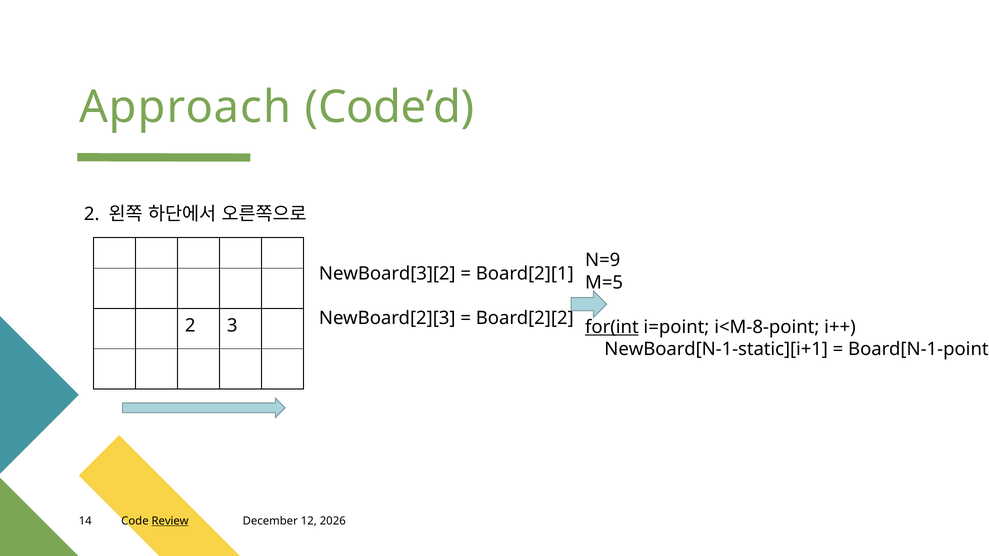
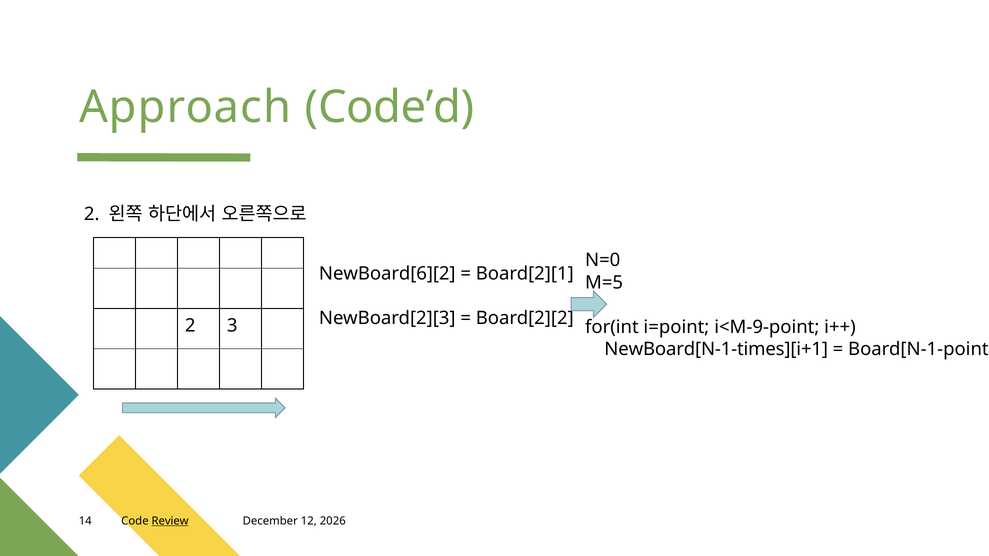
N=9: N=9 -> N=0 (603, 260)
NewBoard[3][2: NewBoard[3][2 -> NewBoard[6][2 (387, 274)
for(int underline: present -> none (612, 327)
i<M-8-point: i<M-8-point -> i<M-9-point (767, 327)
NewBoard[N-1-static][i+1: NewBoard[N-1-static][i+1 -> NewBoard[N-1-times][i+1 (716, 349)
